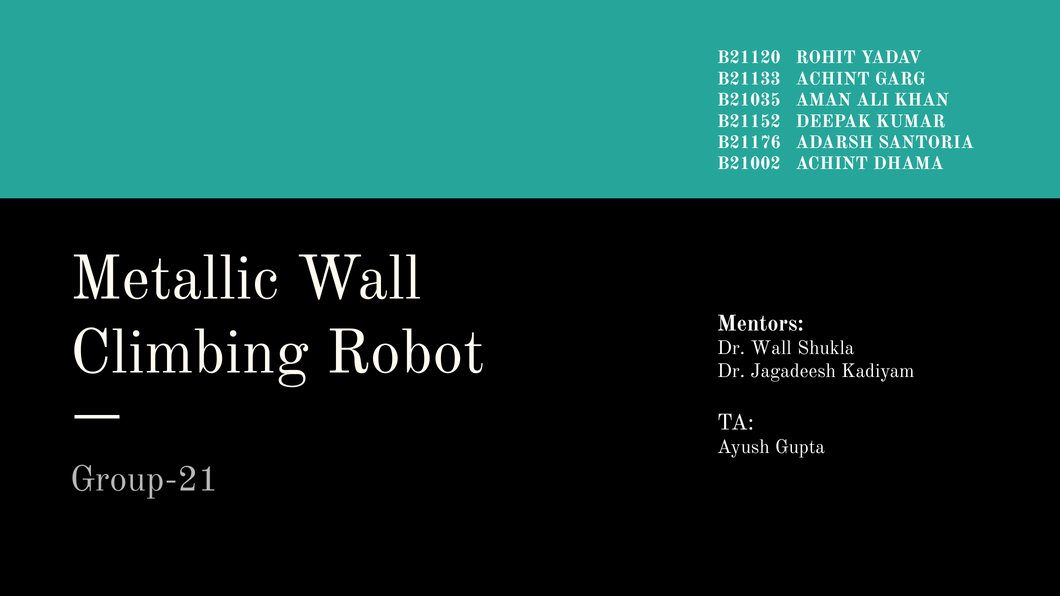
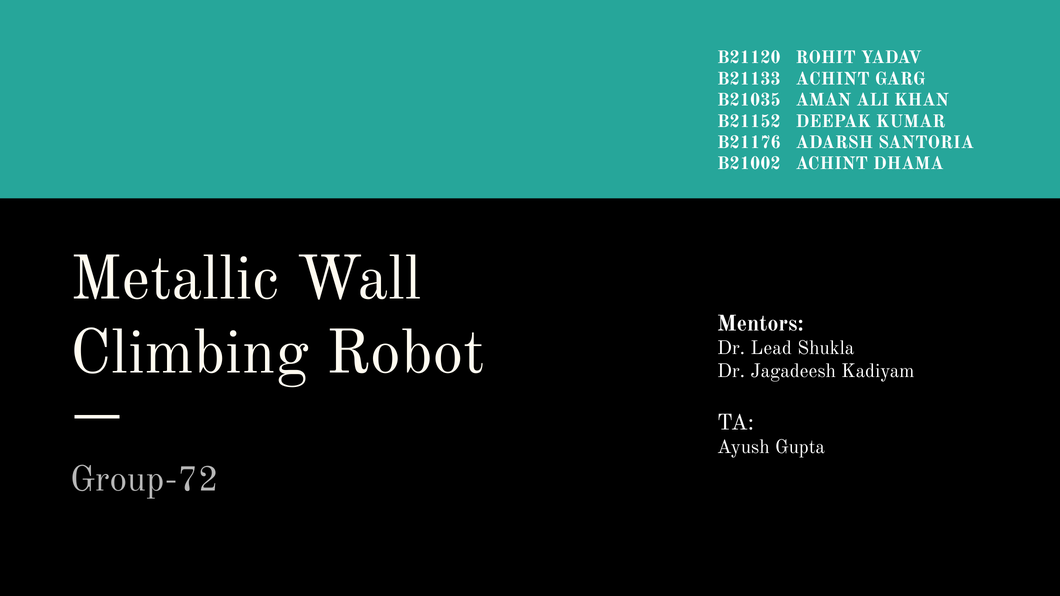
Dr Wall: Wall -> Lead (771, 348)
Group-21: Group-21 -> Group-72 (144, 479)
